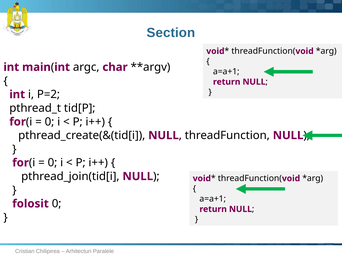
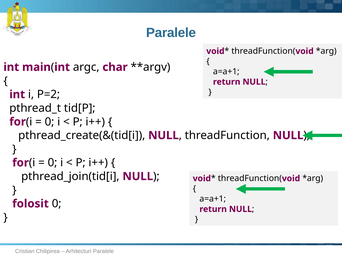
Section: Section -> Paralele (171, 33)
